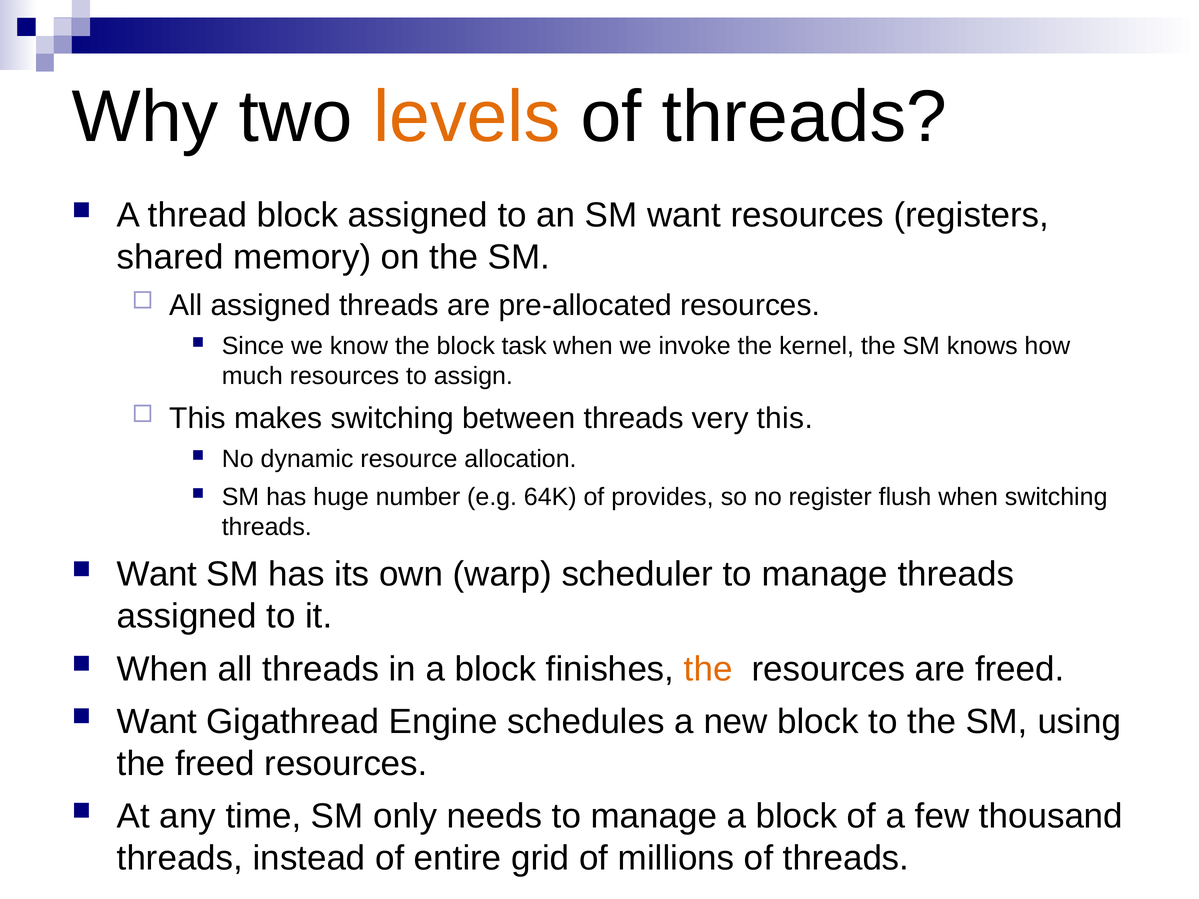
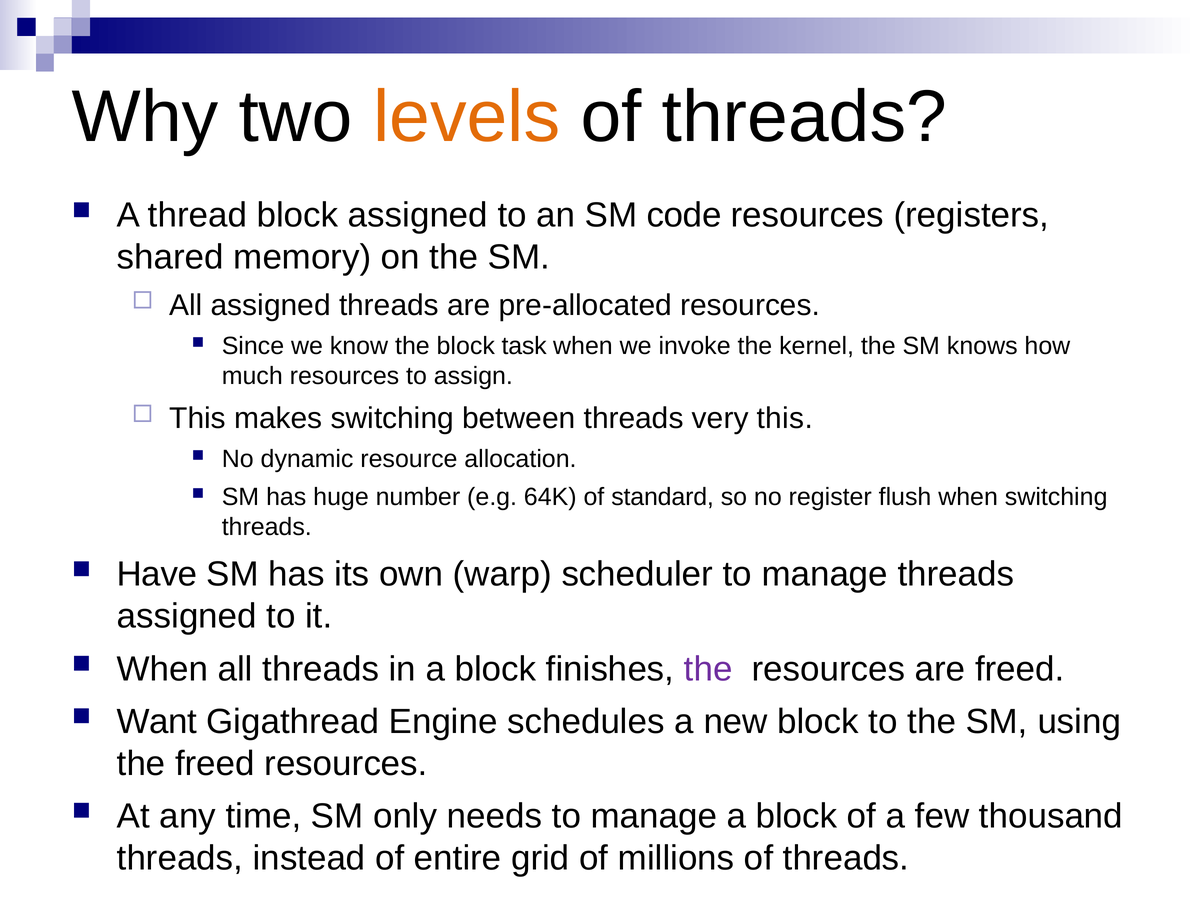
SM want: want -> code (684, 216)
provides: provides -> standard (663, 497)
Want: Want -> Have (157, 575)
the colour: orange -> purple (708, 669)
